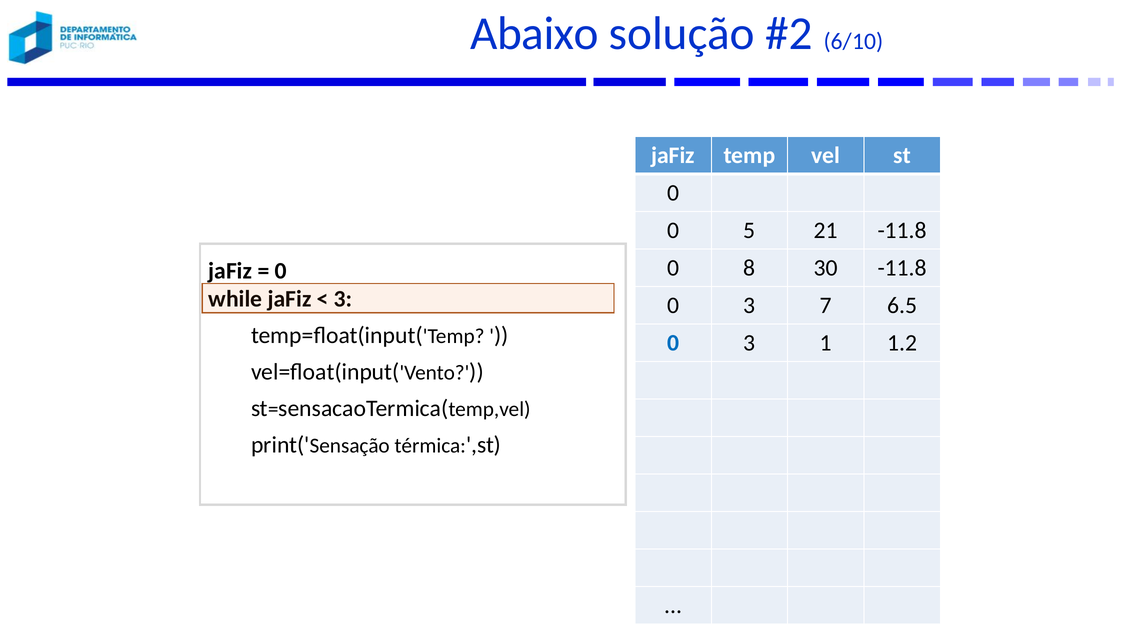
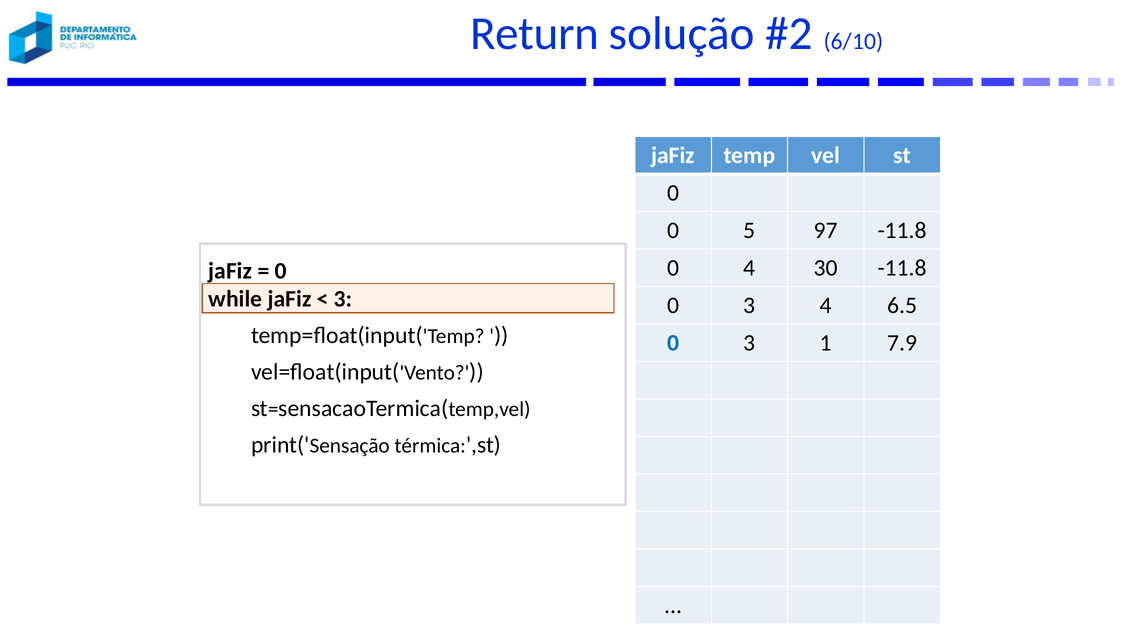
Abaixo: Abaixo -> Return (535, 34)
21: 21 -> 97 (826, 231)
0 8: 8 -> 4 (749, 268)
3 7: 7 -> 4 (826, 306)
1.2: 1.2 -> 7.9 (902, 343)
